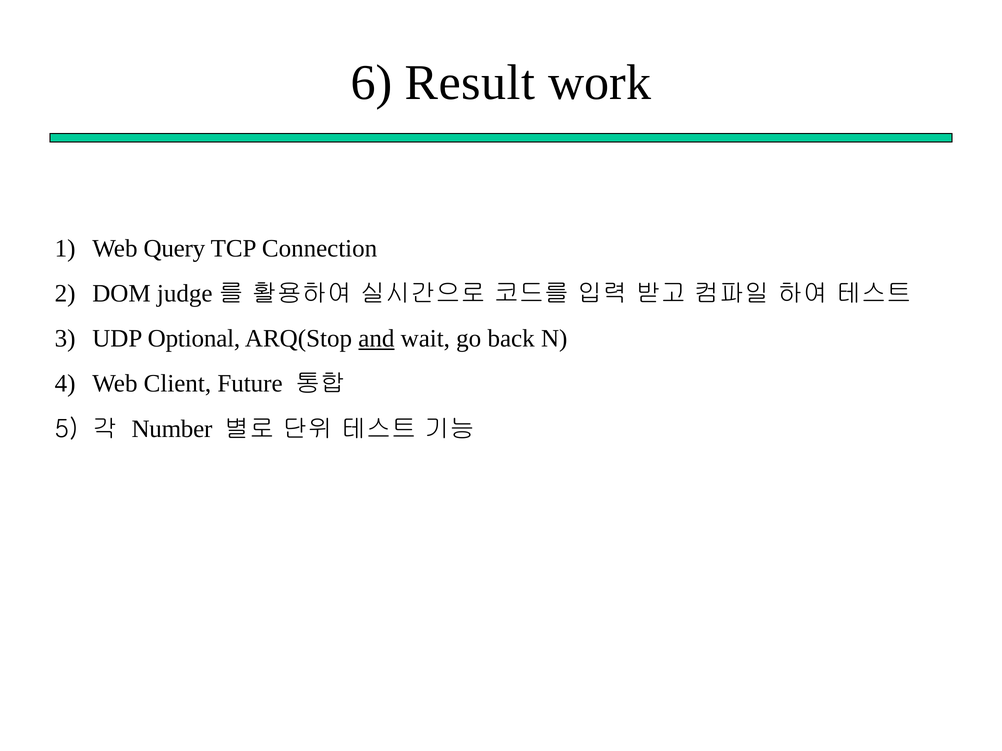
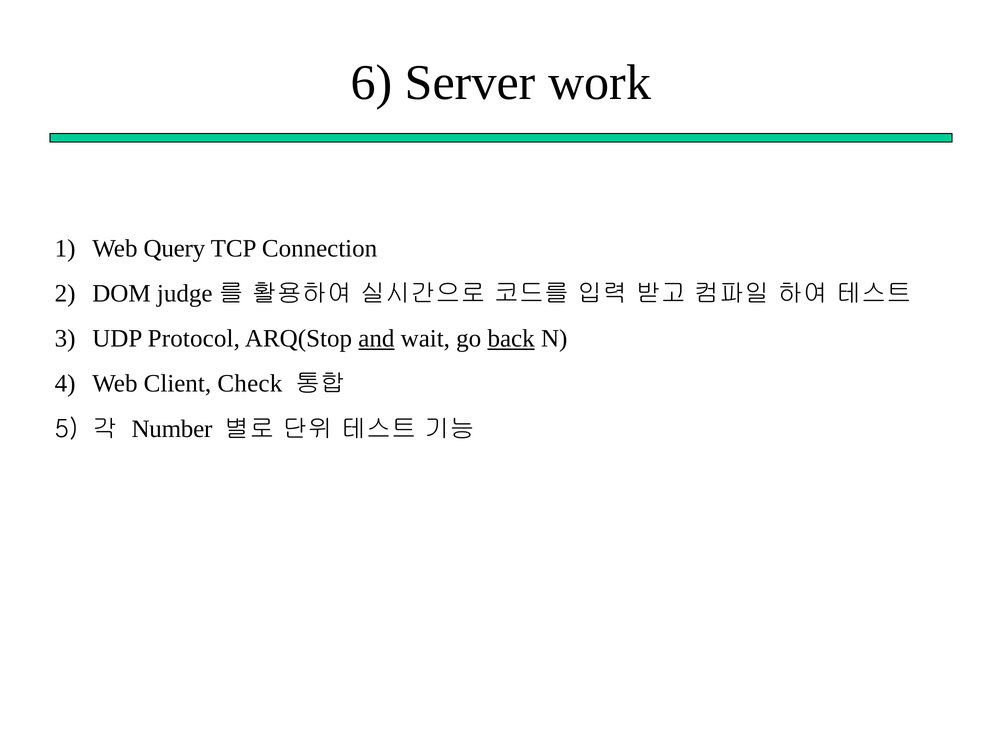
Result: Result -> Server (470, 83)
Optional: Optional -> Protocol (194, 339)
back underline: none -> present (511, 339)
Future: Future -> Check (250, 384)
